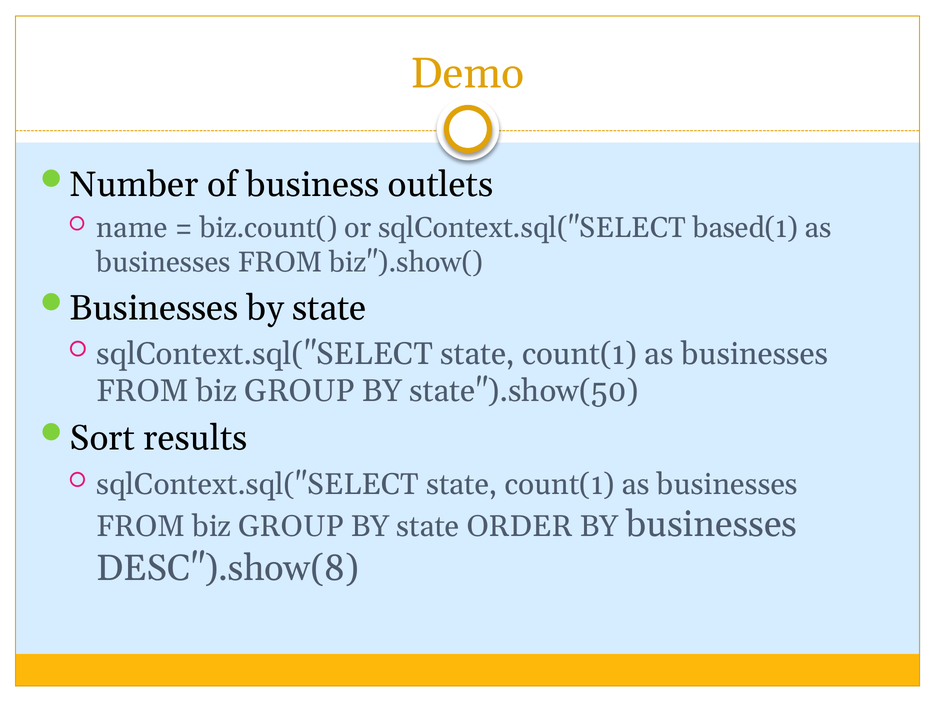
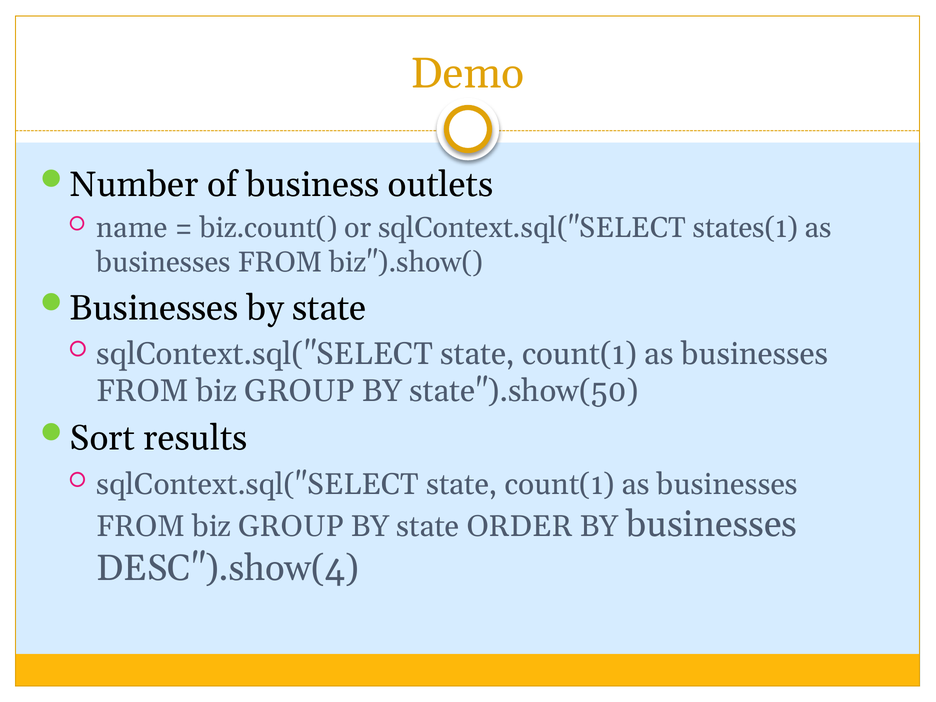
based(1: based(1 -> states(1 (745, 228)
DESC").show(8: DESC").show(8 -> DESC").show(4 (228, 568)
